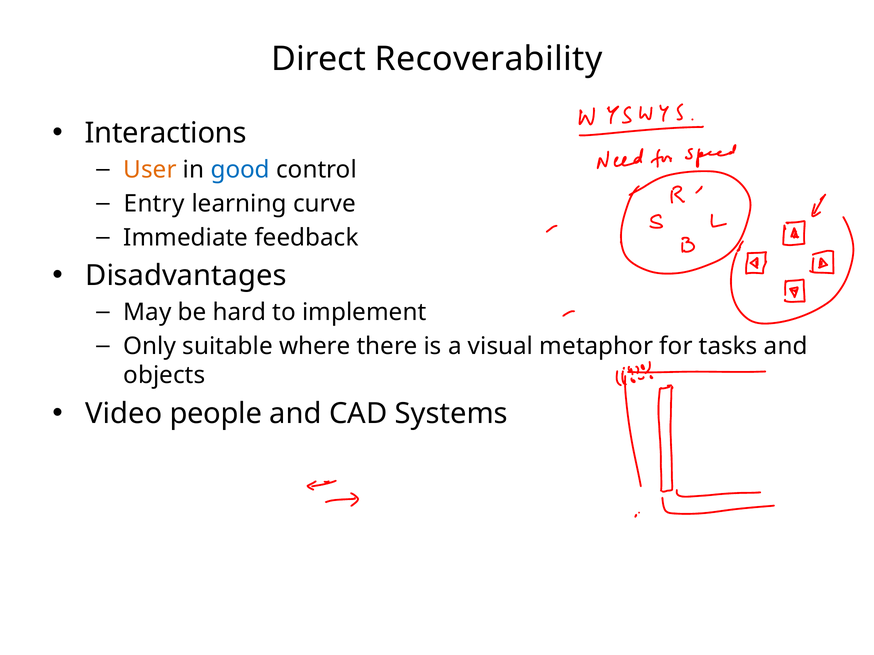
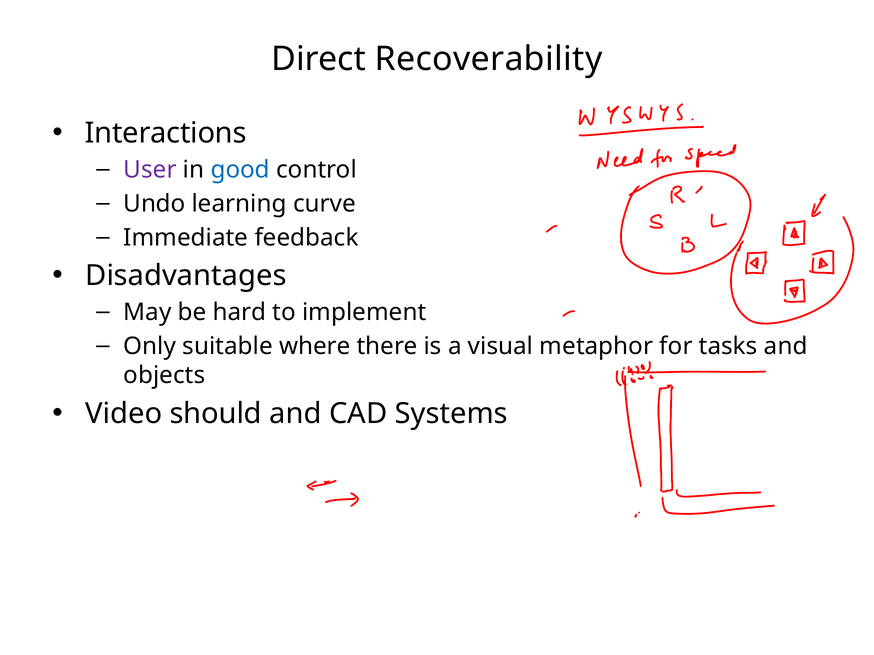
User colour: orange -> purple (150, 170)
Entry: Entry -> Undo (154, 204)
people: people -> should (216, 414)
